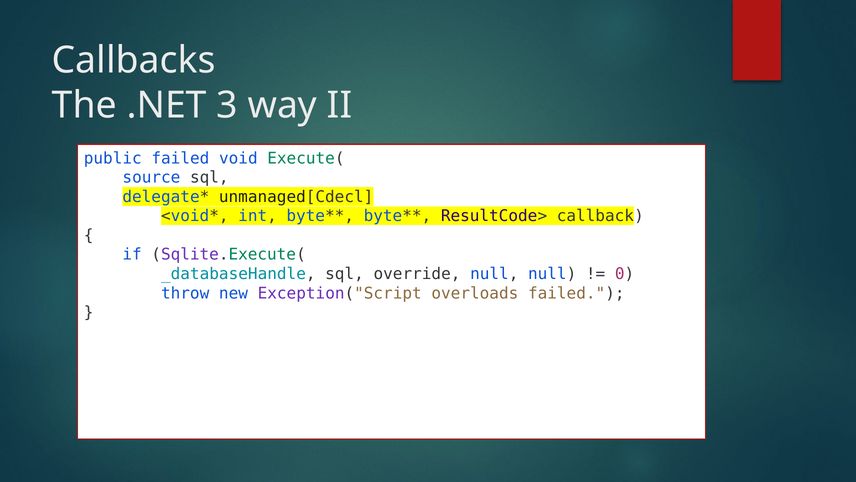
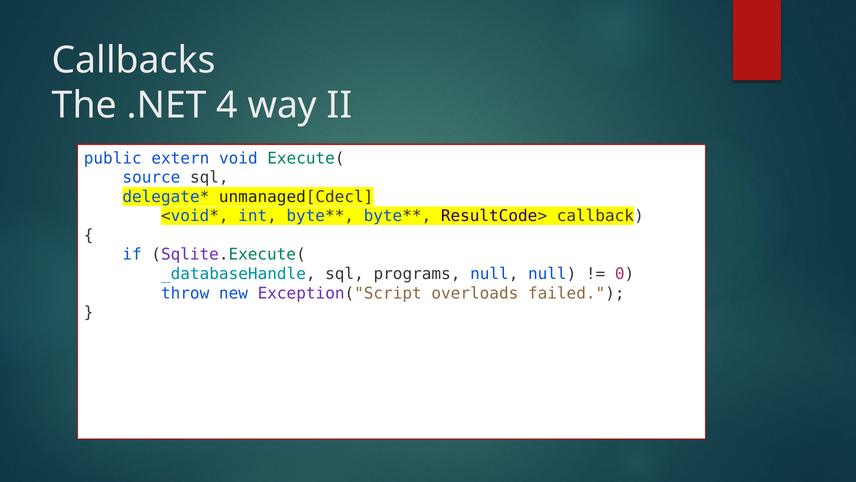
3: 3 -> 4 (227, 105)
public failed: failed -> extern (180, 158)
override: override -> programs (417, 274)
